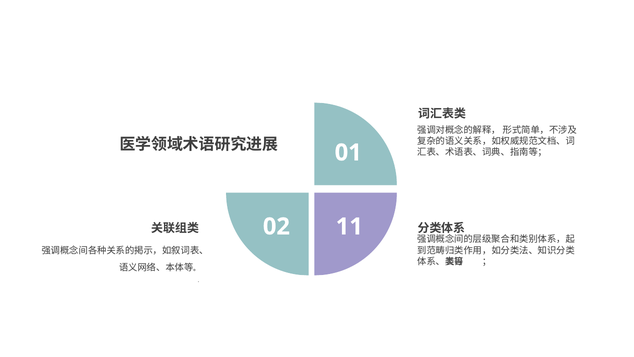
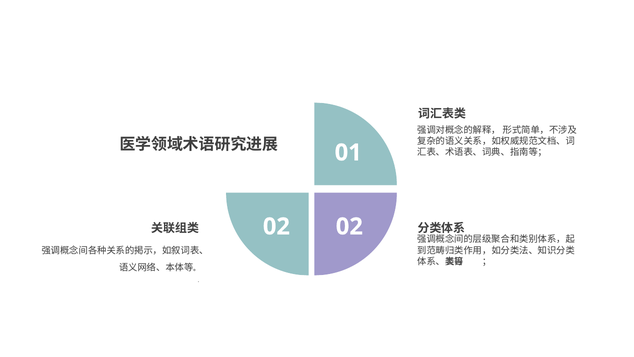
02 11: 11 -> 02 (349, 226)
